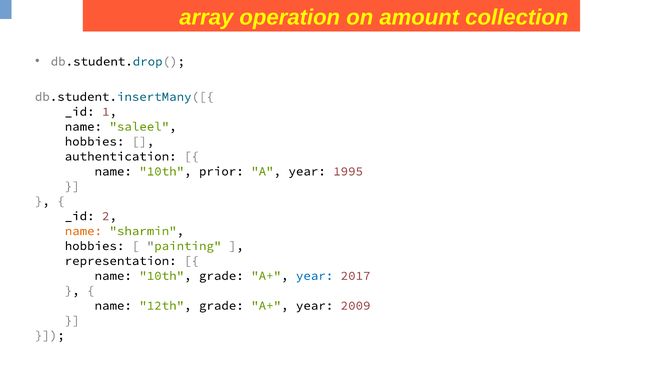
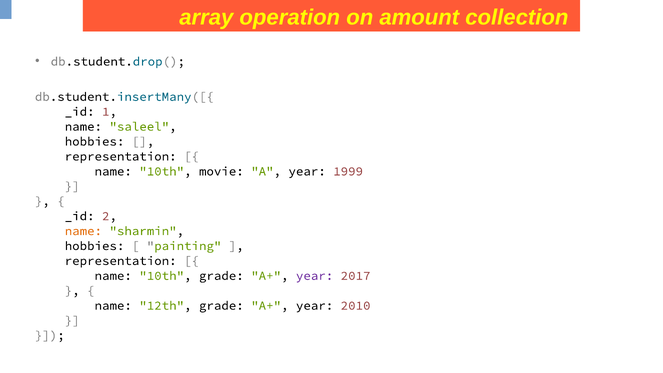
authentication: authentication -> representation (121, 156)
prior: prior -> movie (221, 171)
1995: 1995 -> 1999 (348, 171)
year colour: blue -> purple (315, 276)
2009: 2009 -> 2010 (356, 306)
